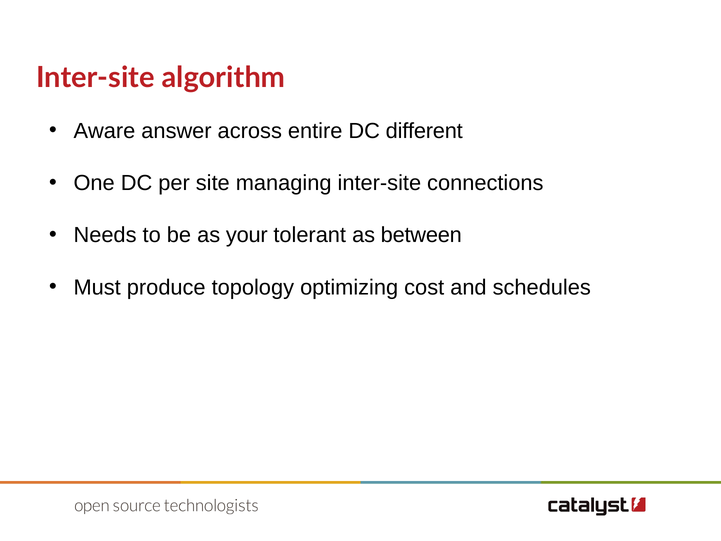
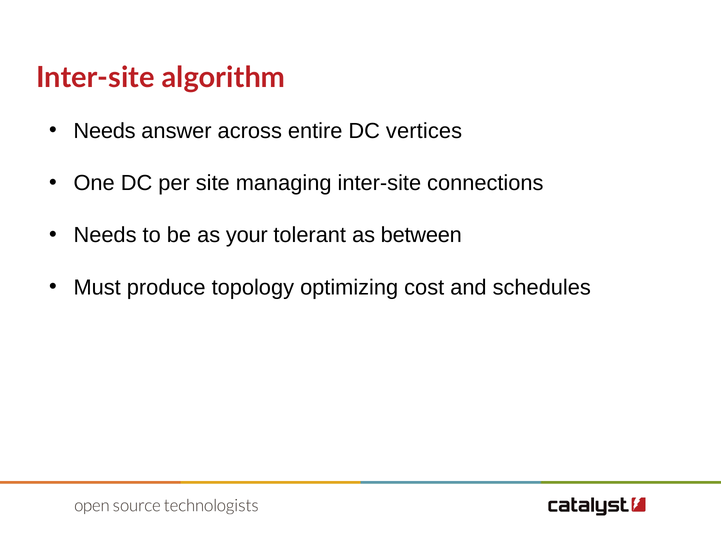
Aware: Aware -> Needs (105, 131)
different: different -> vertices (424, 131)
